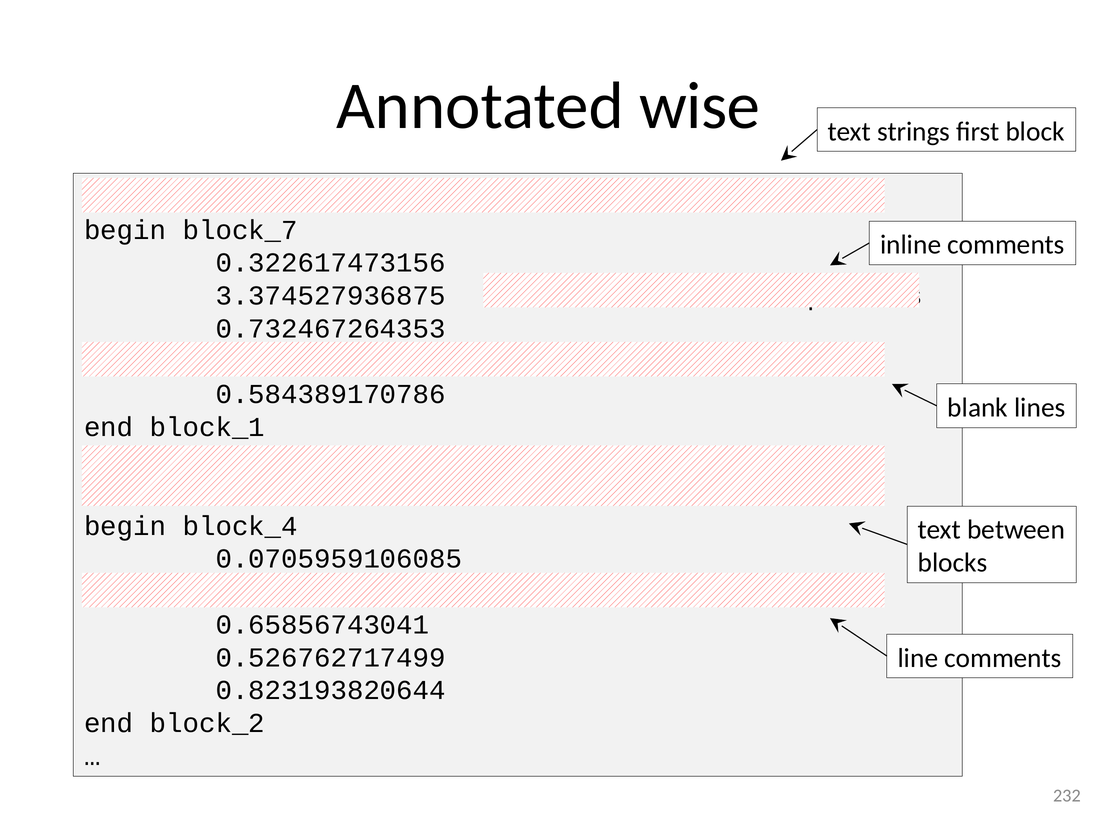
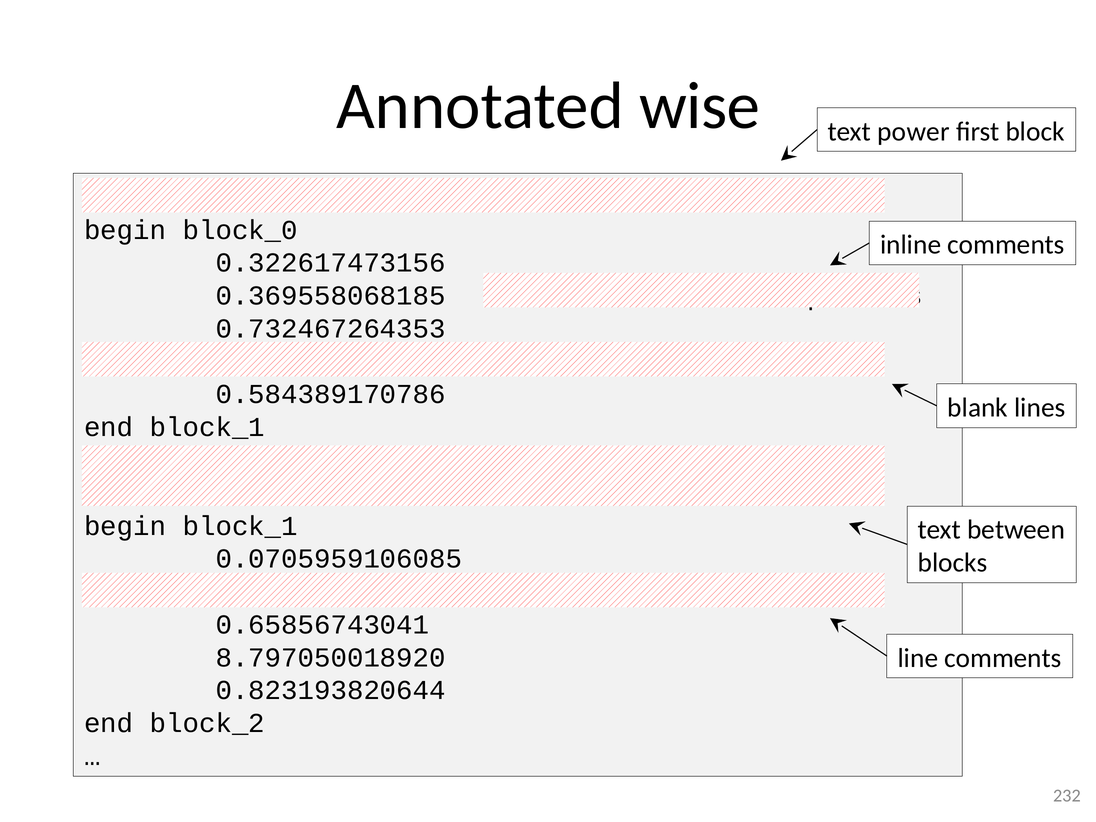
strings: strings -> power (913, 131)
block_7: block_7 -> block_0 (240, 230)
3.374527936875: 3.374527936875 -> 0.369558068185 (331, 296)
begin block_4: block_4 -> block_1 (240, 526)
0.526762717499: 0.526762717499 -> 8.797050018920 (331, 657)
